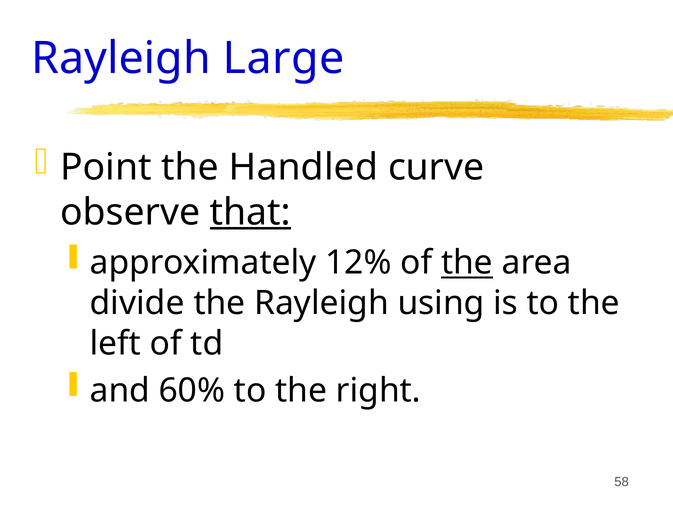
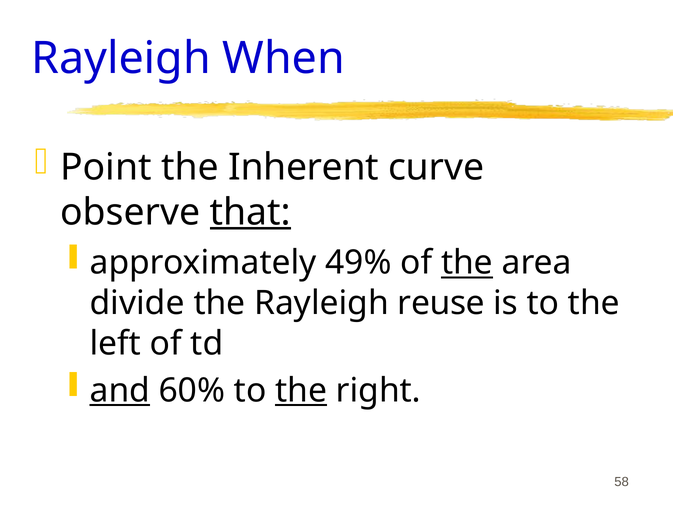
Large: Large -> When (284, 58)
Handled: Handled -> Inherent (304, 167)
12%: 12% -> 49% (358, 263)
using: using -> reuse (441, 303)
and underline: none -> present (120, 391)
the underline: none -> present (301, 391)
